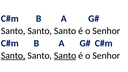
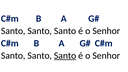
Santo underline: present -> none (13, 56)
